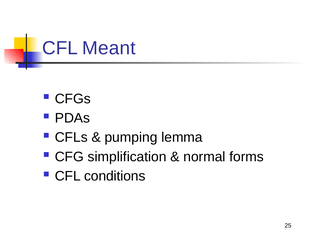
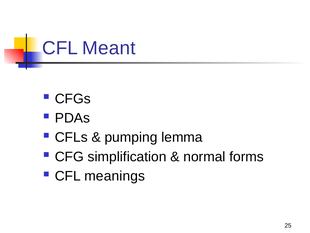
conditions: conditions -> meanings (115, 176)
